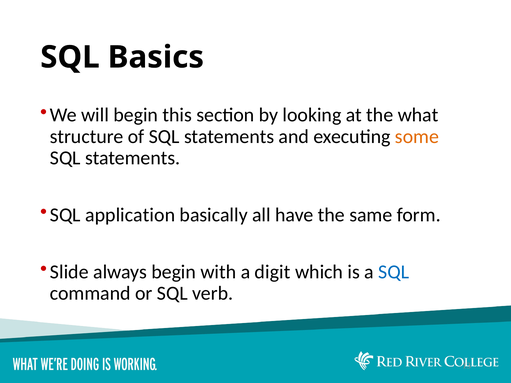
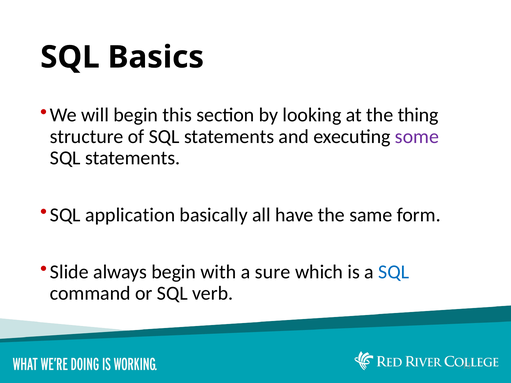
what: what -> thing (418, 115)
some colour: orange -> purple (417, 137)
digit: digit -> sure (273, 272)
